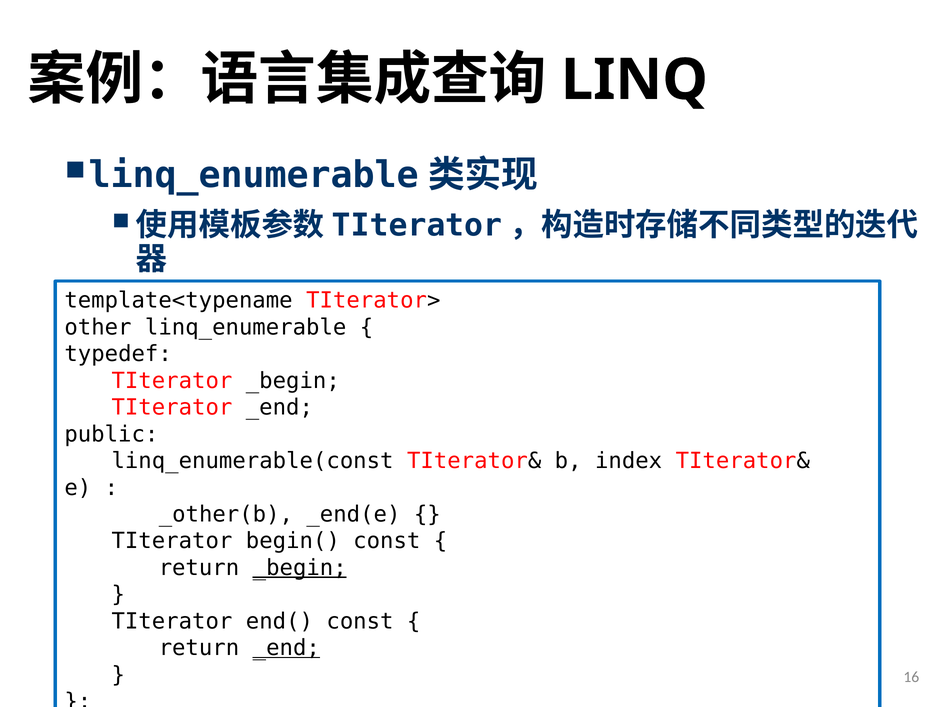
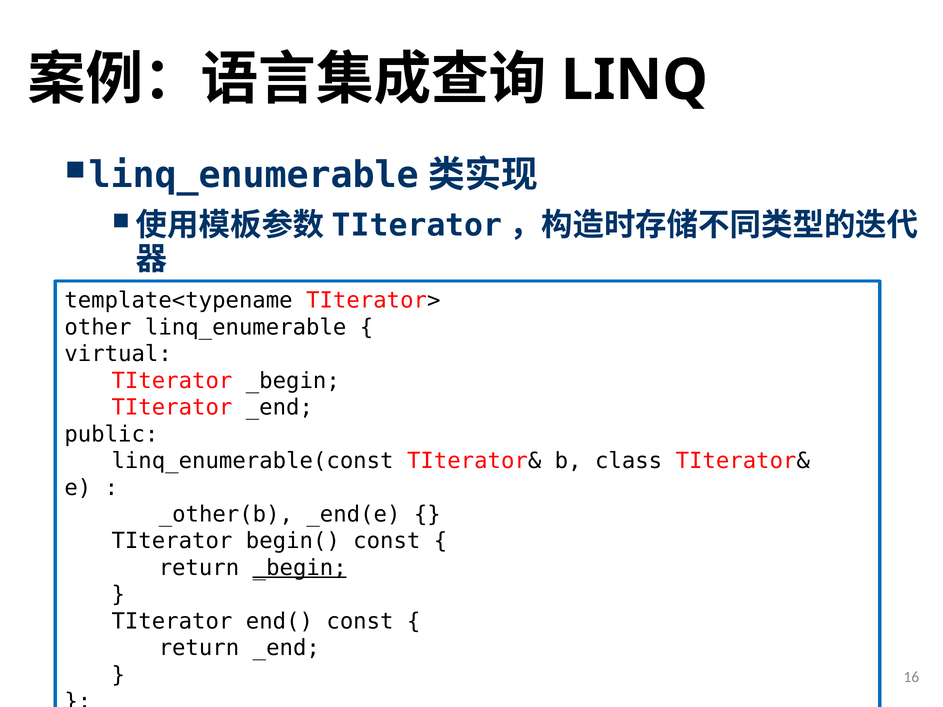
typedef: typedef -> virtual (118, 354)
index: index -> class (629, 461)
_end underline: present -> none (286, 648)
